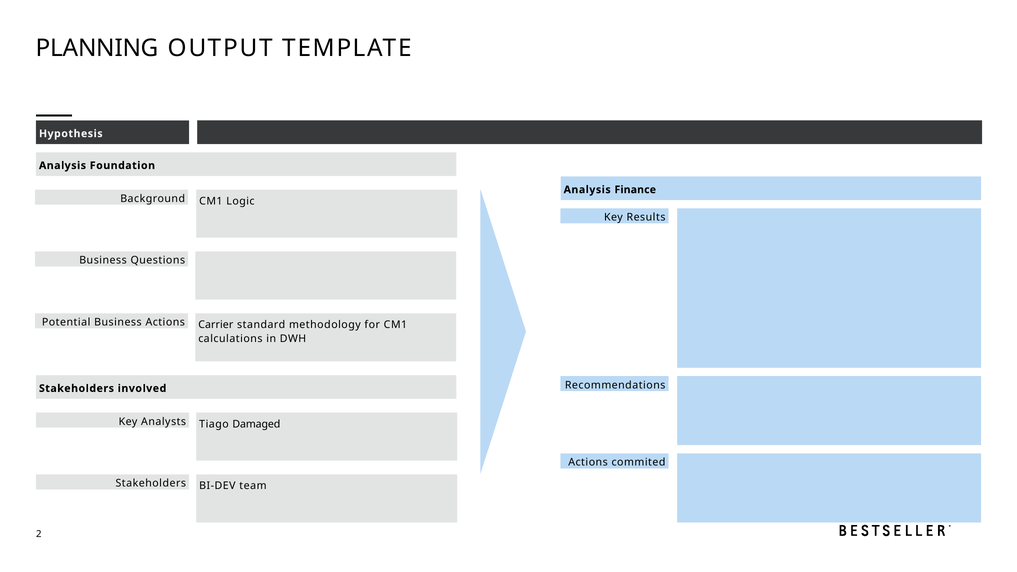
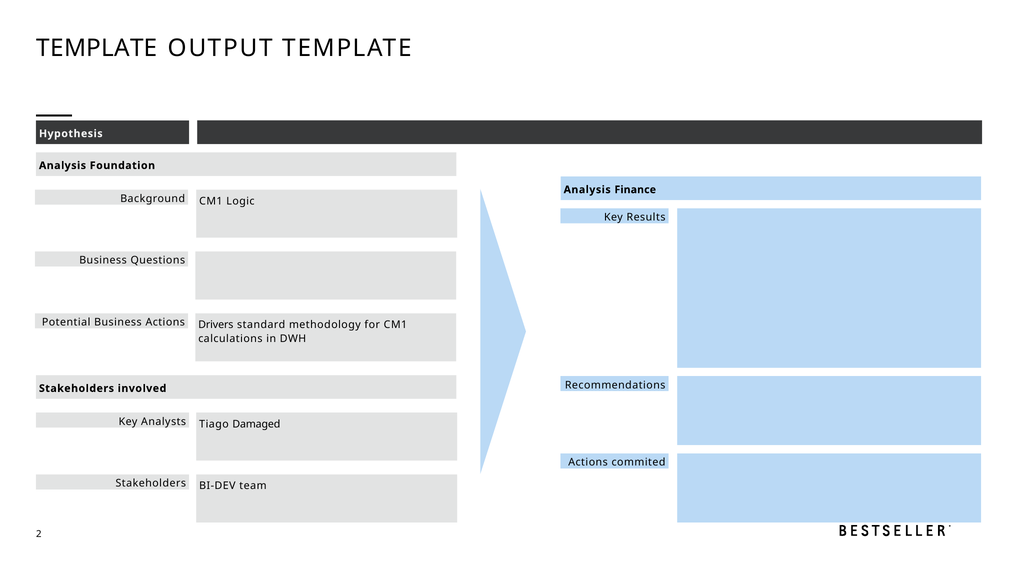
PLANNING: PLANNING -> TEMPLATE (97, 48)
Carrier: Carrier -> Drivers (216, 325)
